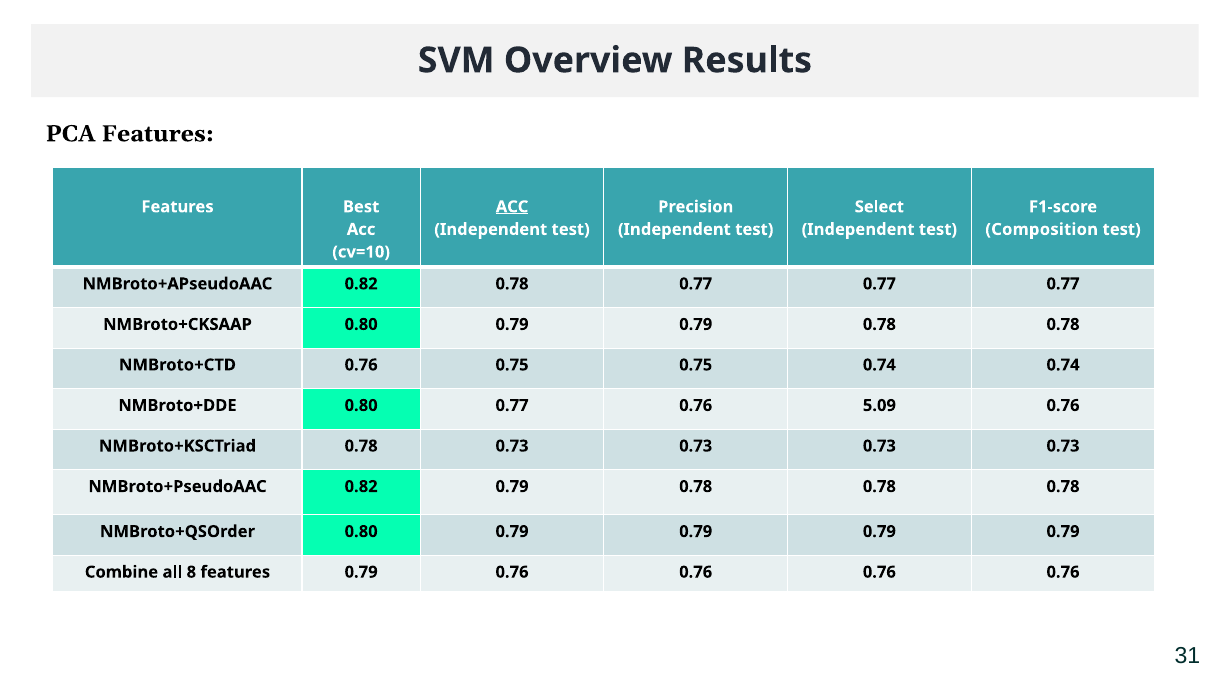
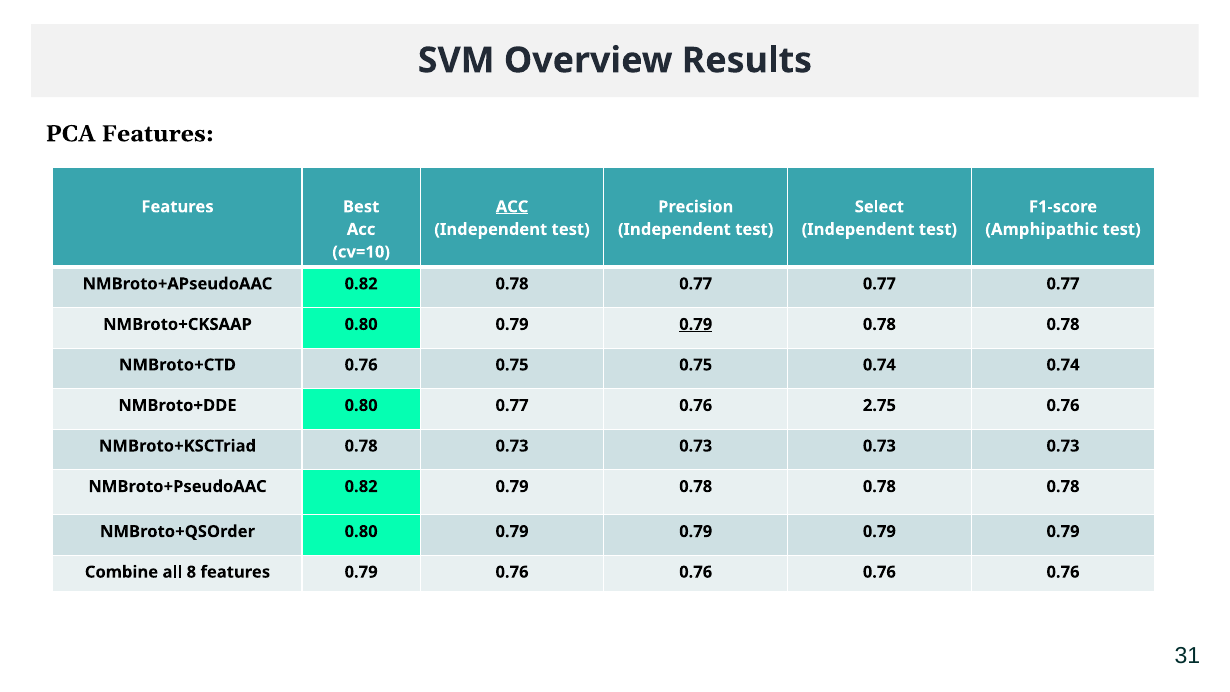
Composition: Composition -> Amphipathic (1042, 229)
0.79 underline: none -> present (696, 324)
5.09: 5.09 -> 2.75 (879, 405)
